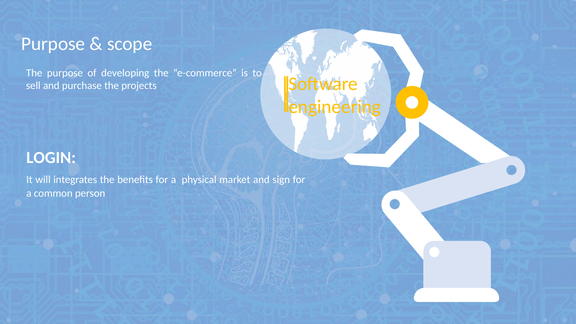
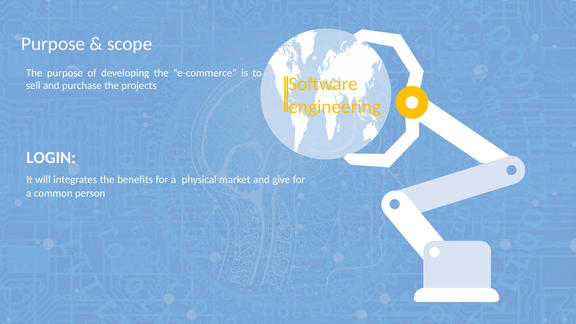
sign: sign -> give (281, 179)
